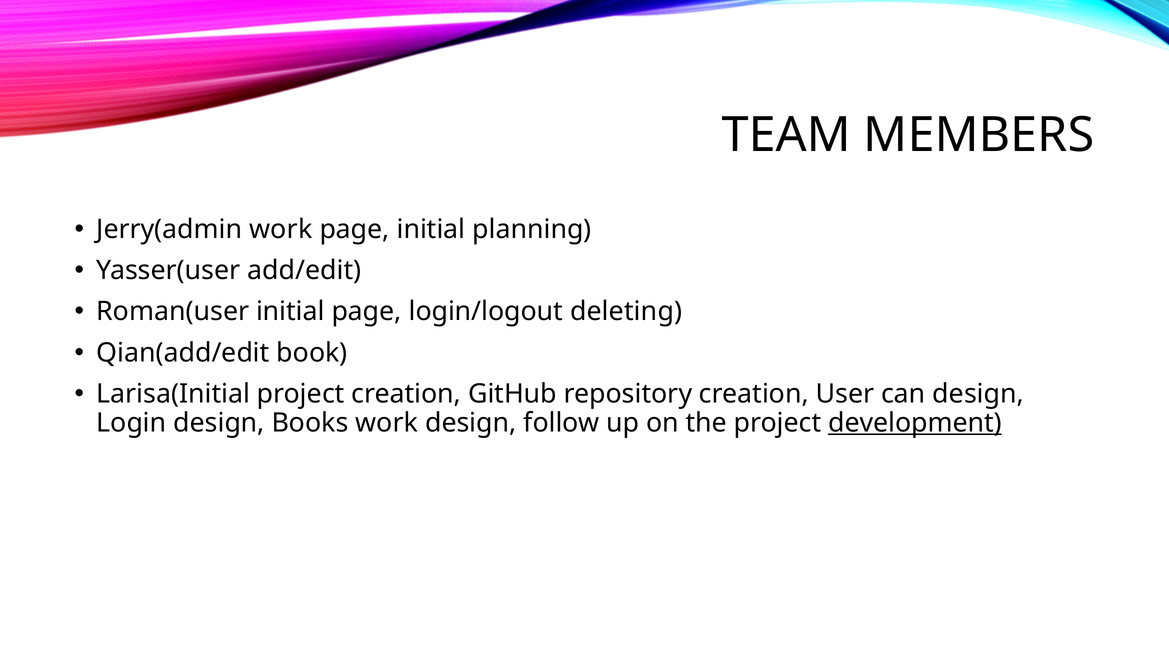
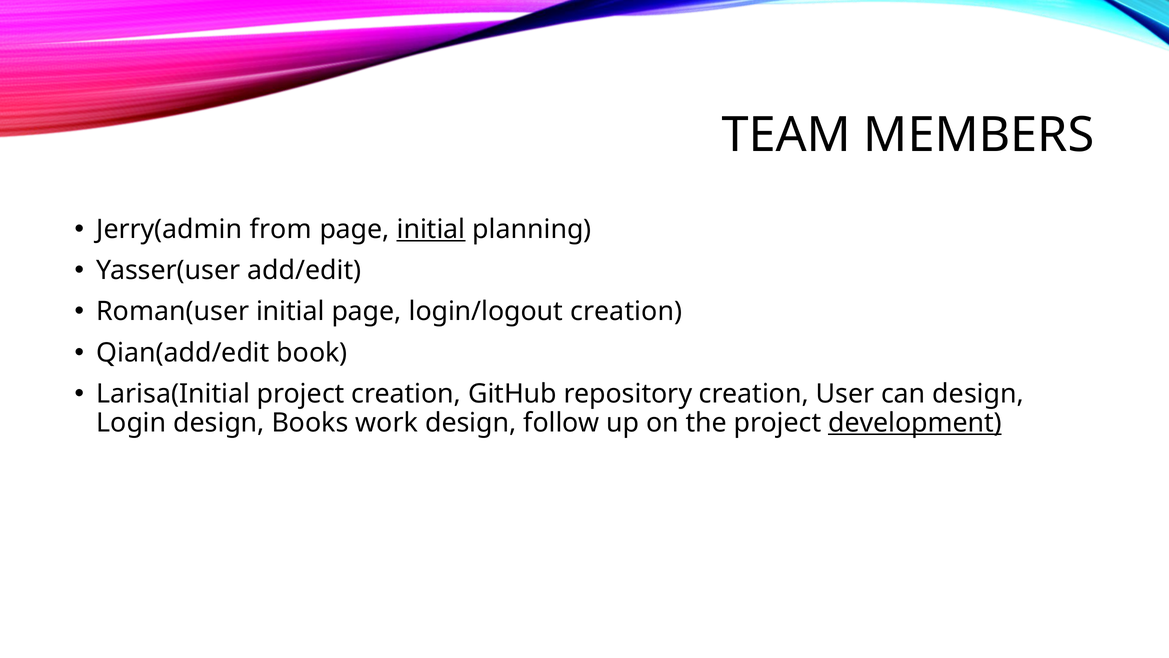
Jerry(admin work: work -> from (281, 229)
initial underline: none -> present (431, 229)
login/logout deleting: deleting -> creation (626, 311)
